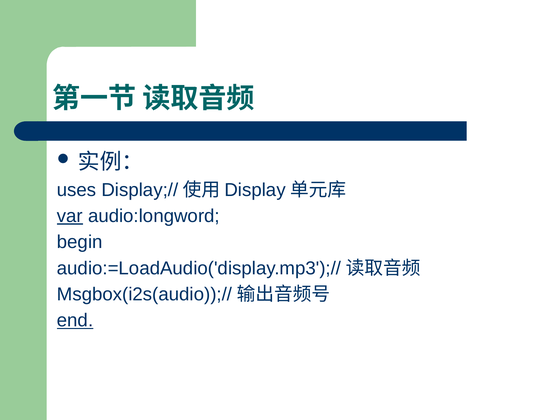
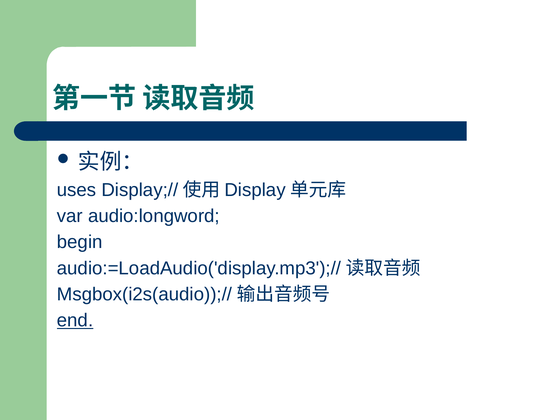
var underline: present -> none (70, 216)
